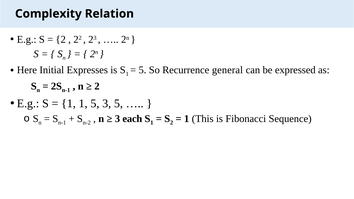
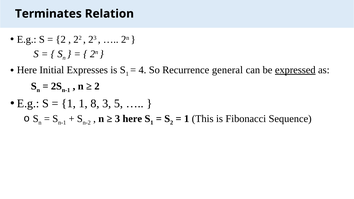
Complexity: Complexity -> Terminates (48, 14)
5: 5 -> 4 (142, 70)
expressed underline: none -> present (295, 70)
1 5: 5 -> 8 (95, 104)
3 each: each -> here (132, 119)
